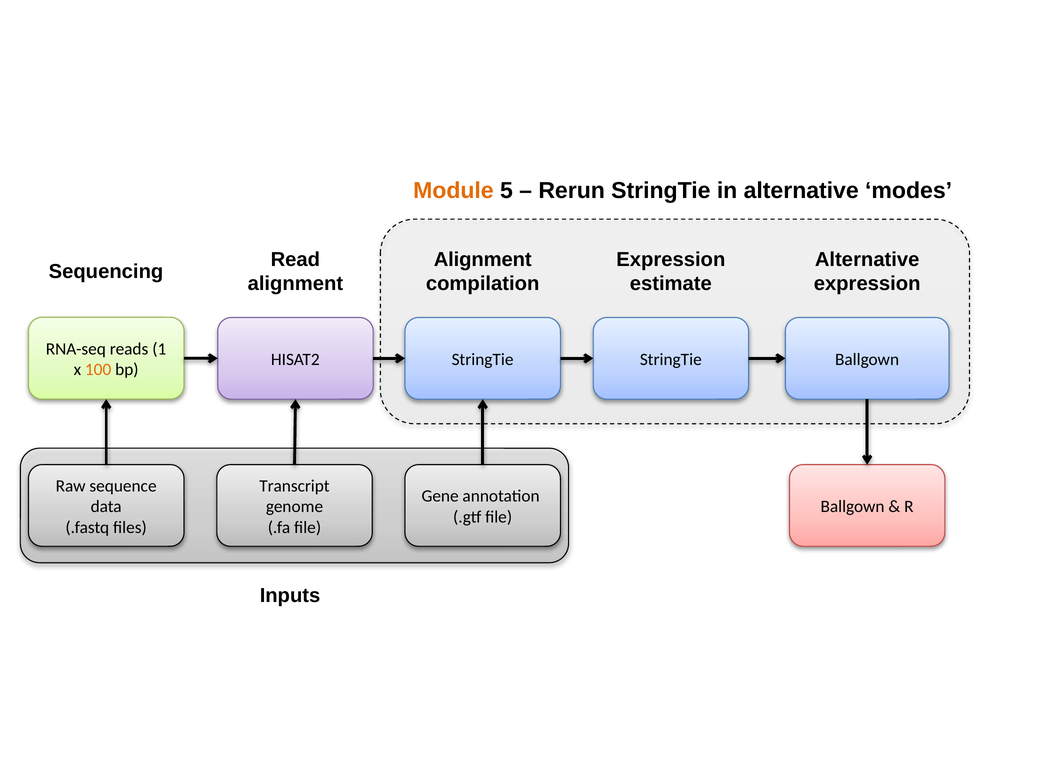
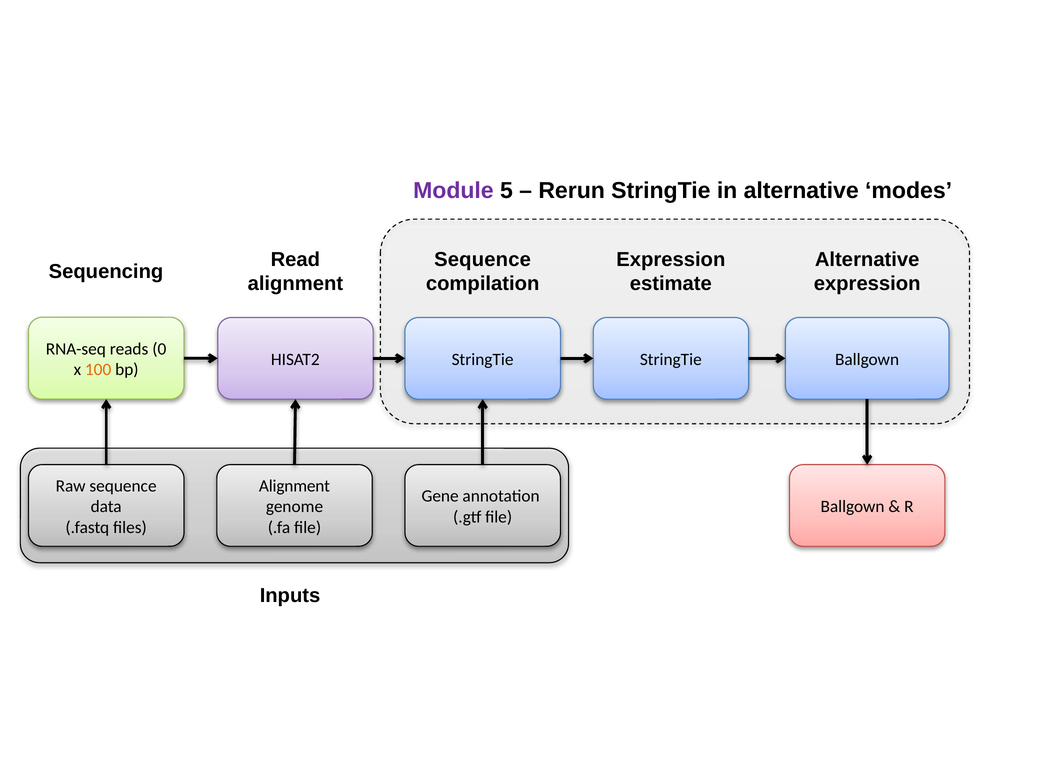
Module colour: orange -> purple (453, 191)
Alignment: Alignment -> Sequence (483, 260)
1: 1 -> 0 (159, 349)
Transcript: Transcript -> Alignment (294, 486)
